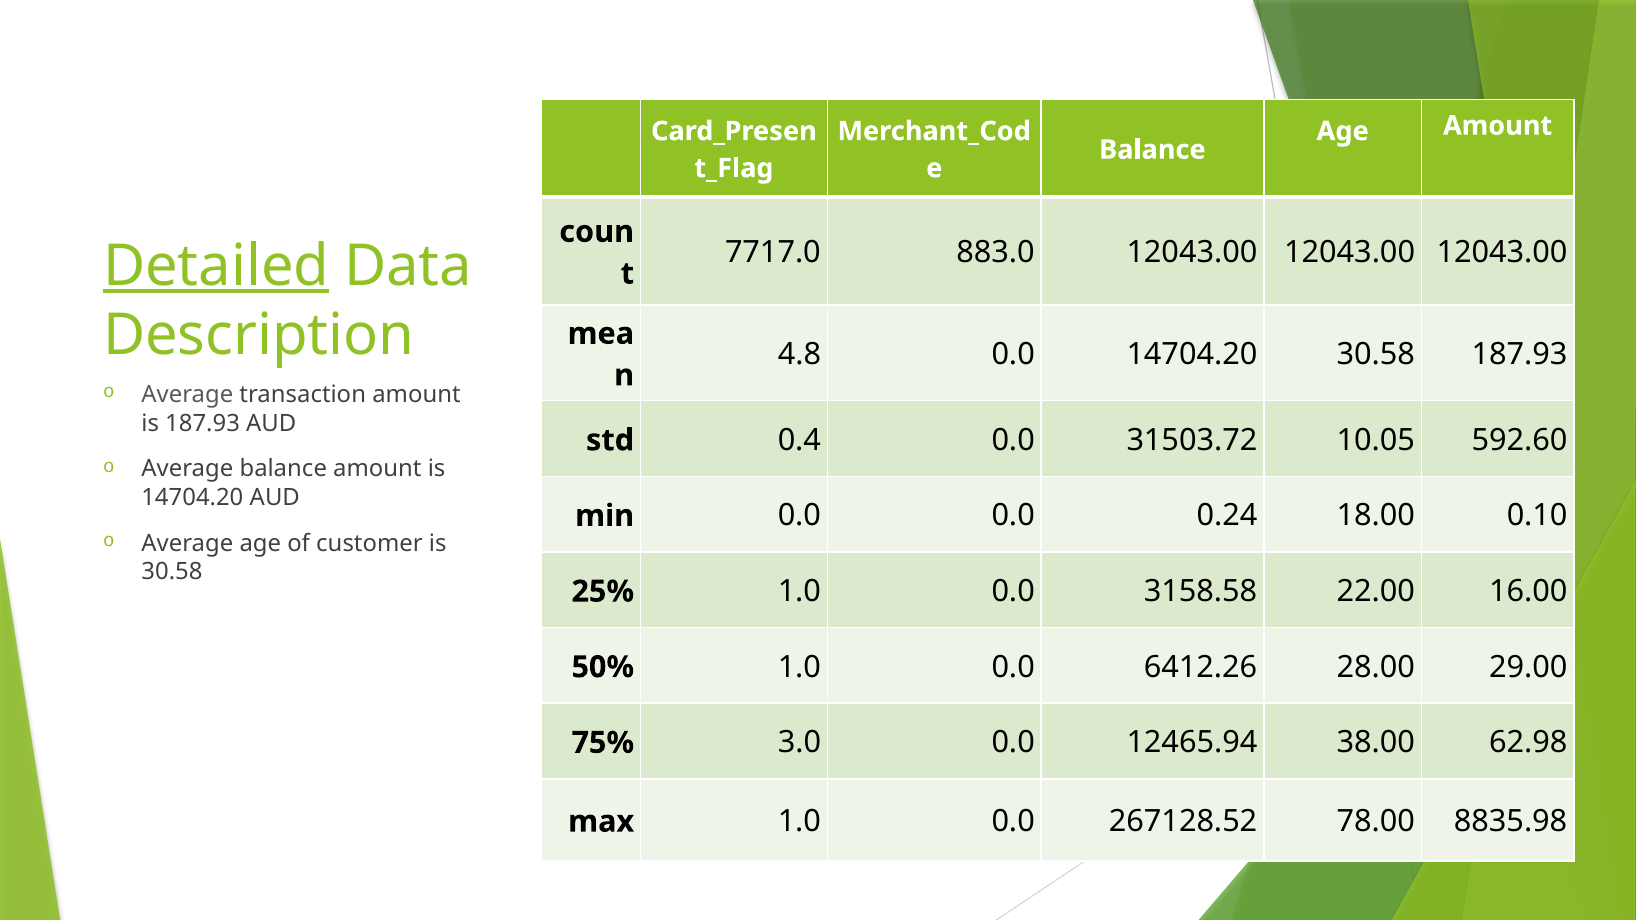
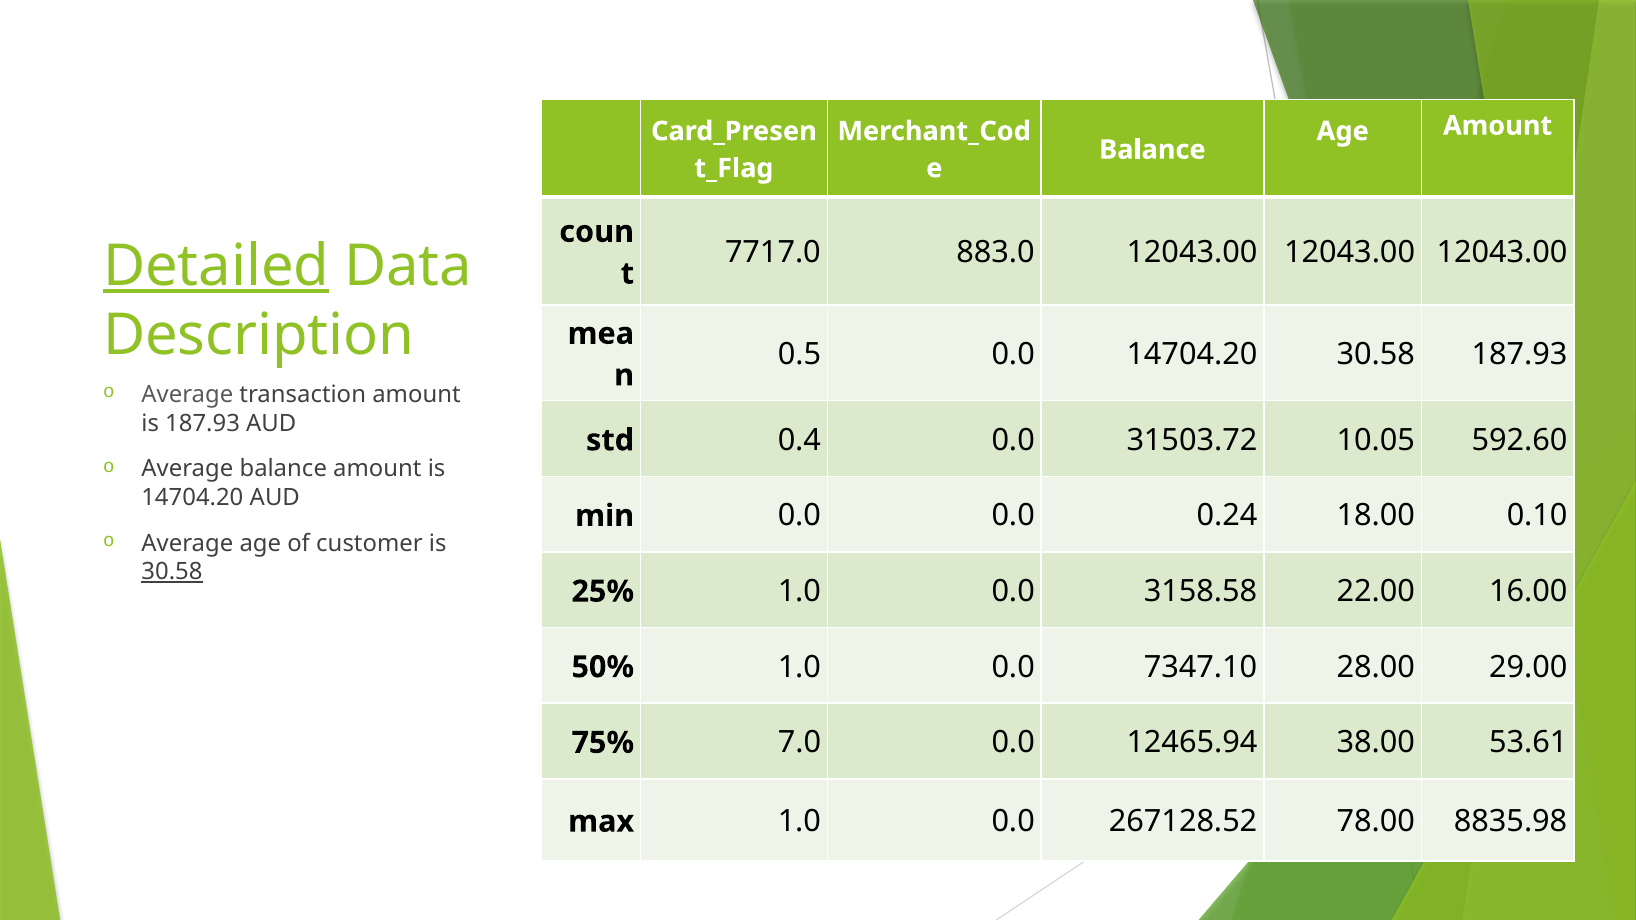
4.8: 4.8 -> 0.5 (799, 355)
30.58 underline: none -> present (172, 572)
6412.26: 6412.26 -> 7347.10 (1201, 667)
3.0: 3.0 -> 7.0 (799, 743)
62.98: 62.98 -> 53.61 (1528, 743)
